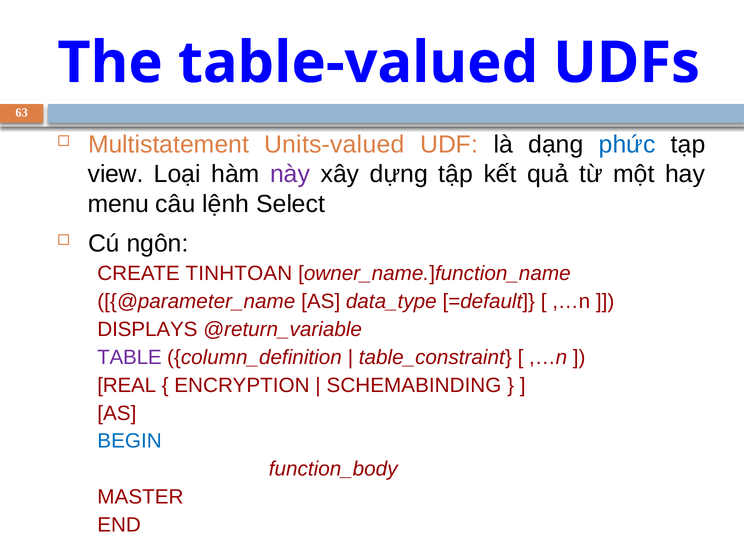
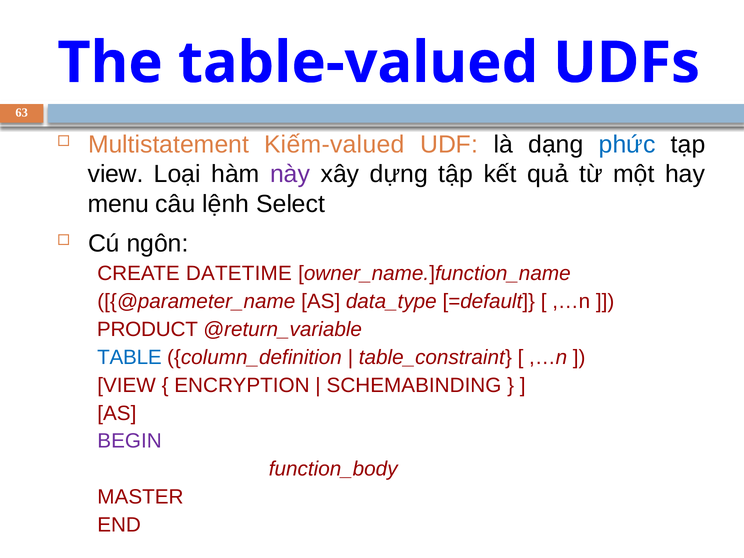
Units-valued: Units-valued -> Kiếm-valued (334, 144)
TINHTOAN: TINHTOAN -> DATETIME (239, 274)
DISPLAYS: DISPLAYS -> PRODUCT (147, 329)
TABLE colour: purple -> blue (129, 357)
REAL: REAL -> VIEW (127, 385)
BEGIN colour: blue -> purple (130, 441)
